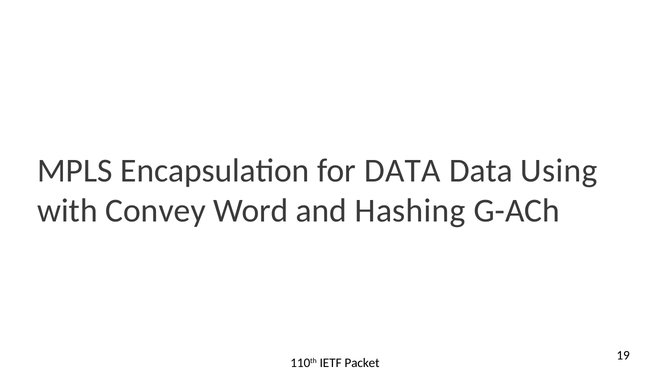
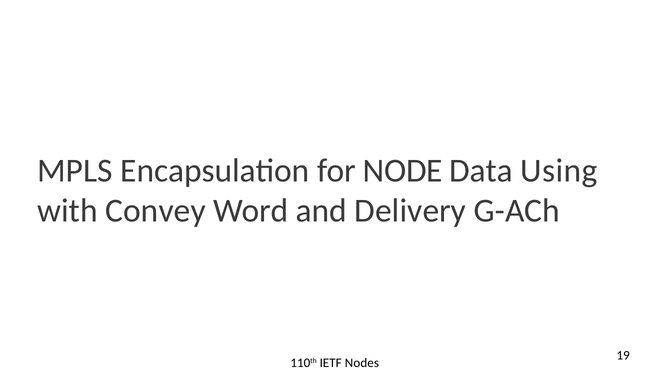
for DATA: DATA -> NODE (403, 171)
Hashing: Hashing -> Delivery (410, 211)
Packet: Packet -> Nodes (362, 363)
